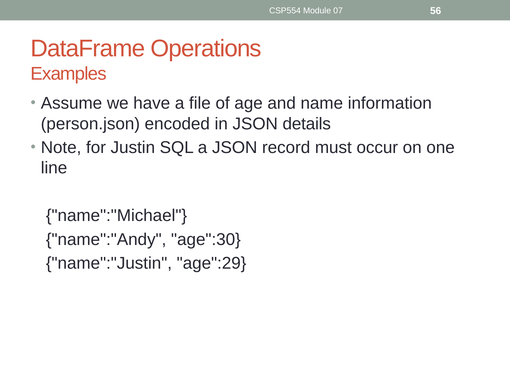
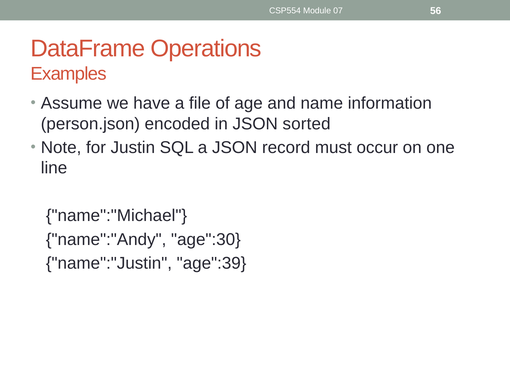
details: details -> sorted (307, 124)
age":29: age":29 -> age":39 (212, 263)
